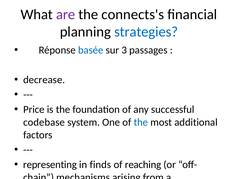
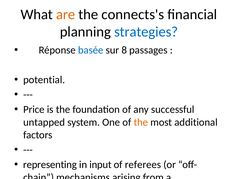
are colour: purple -> orange (66, 14)
sur 3: 3 -> 8 (124, 50)
decrease: decrease -> potential (44, 80)
codebase: codebase -> untapped (44, 122)
the colour: blue -> orange (141, 122)
finds: finds -> input (100, 164)
reaching: reaching -> referees (143, 164)
